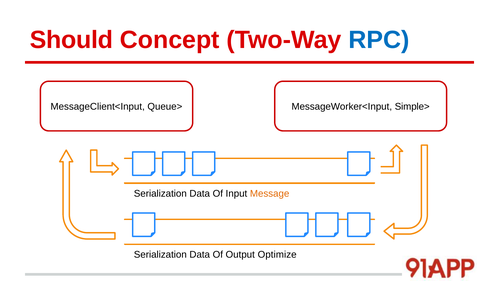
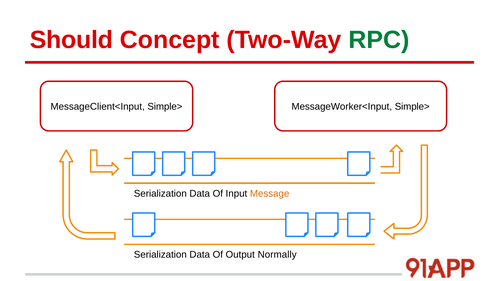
RPC colour: blue -> green (379, 40)
MessageClient<Input Queue>: Queue> -> Simple> (165, 107)
Optimize: Optimize -> Normally (277, 254)
